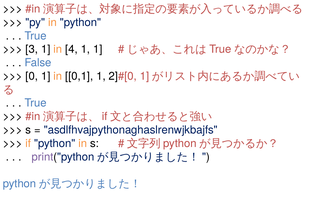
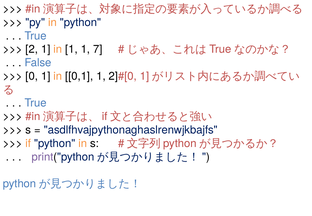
3: 3 -> 2 (32, 49)
in 4: 4 -> 1 (71, 49)
1 1: 1 -> 7 (98, 49)
